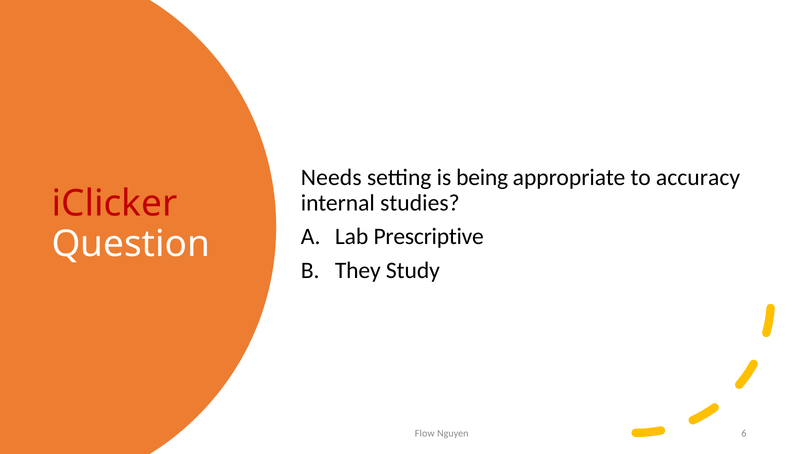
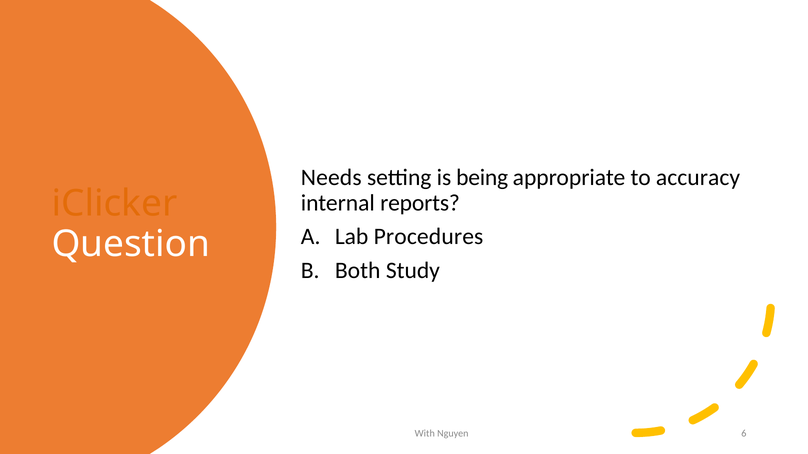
studies: studies -> reports (420, 203)
iClicker colour: red -> orange (114, 204)
Prescriptive: Prescriptive -> Procedures (428, 237)
They: They -> Both (358, 271)
Flow: Flow -> With (425, 434)
